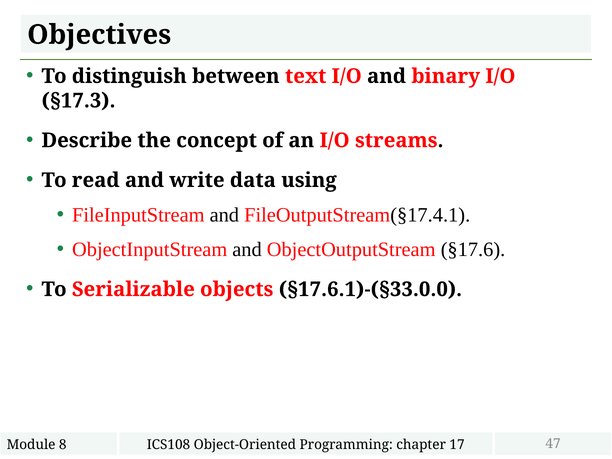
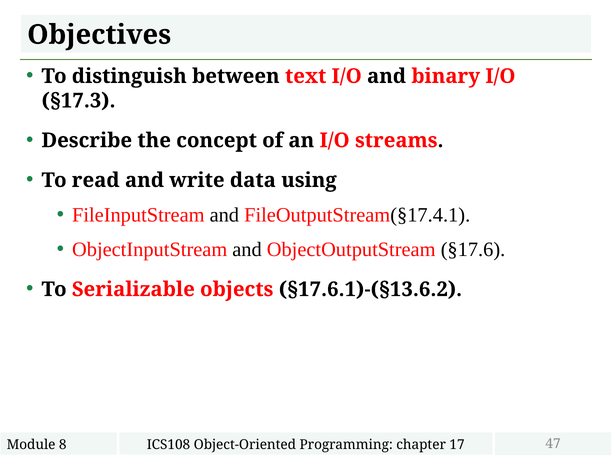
§17.6.1)-(§33.0.0: §17.6.1)-(§33.0.0 -> §17.6.1)-(§13.6.2 (370, 289)
